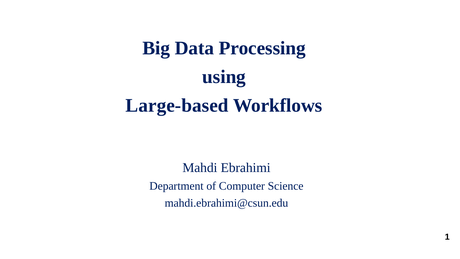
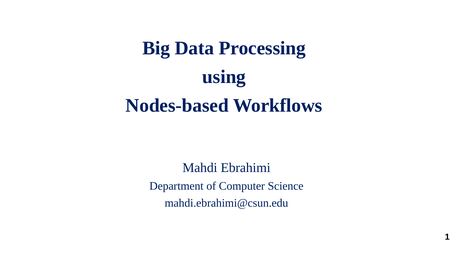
Large-based: Large-based -> Nodes-based (177, 106)
